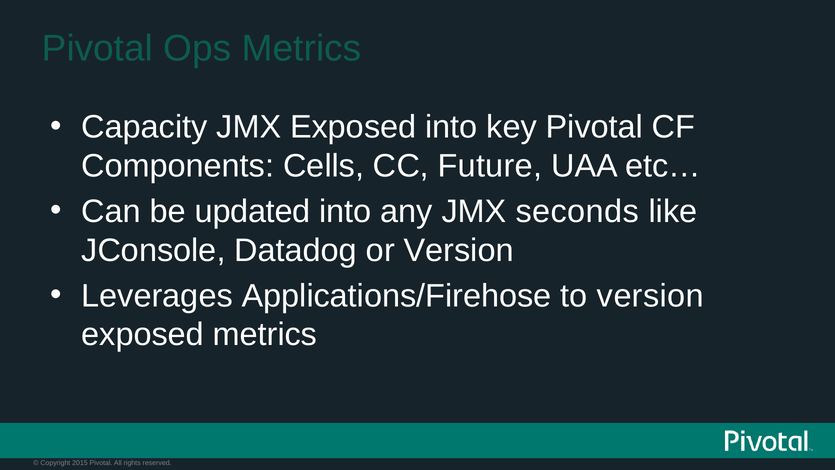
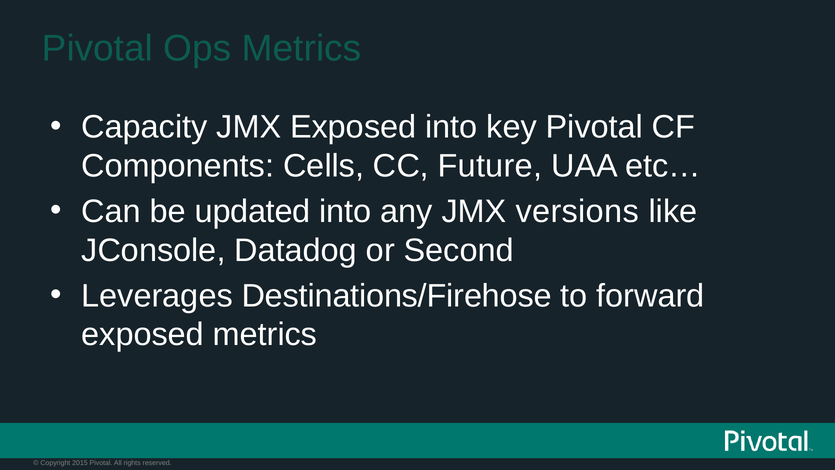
seconds: seconds -> versions (577, 211)
or Version: Version -> Second (459, 250)
Applications/Firehose: Applications/Firehose -> Destinations/Firehose (397, 296)
to version: version -> forward (650, 296)
